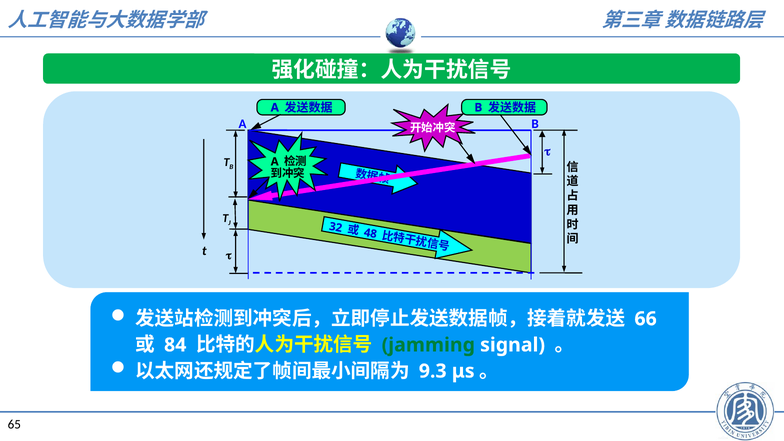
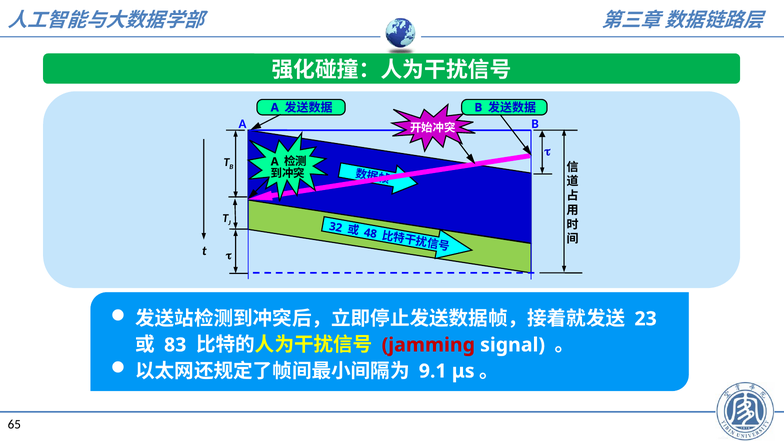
66: 66 -> 23 (646, 319)
84: 84 -> 83 (175, 345)
jamming colour: green -> red (428, 345)
9.3: 9.3 -> 9.1 (433, 371)
